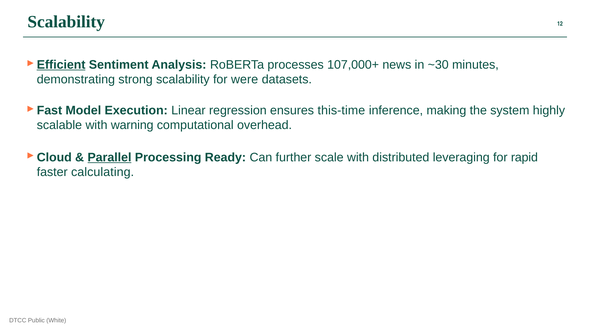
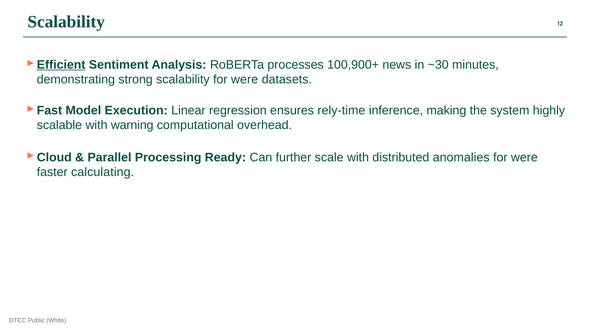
107,000+: 107,000+ -> 100,900+ (353, 65)
this-time: this-time -> rely-time (341, 110)
Parallel underline: present -> none (109, 157)
leveraging: leveraging -> anomalies (461, 157)
rapid: rapid -> were (524, 157)
